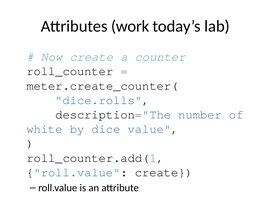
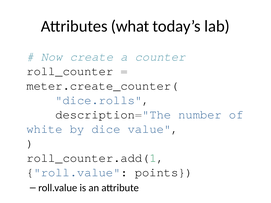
work: work -> what (130, 26)
roll.value create: create -> points (164, 173)
